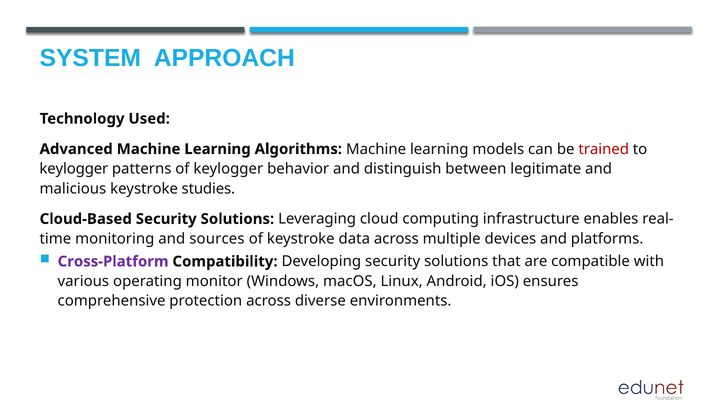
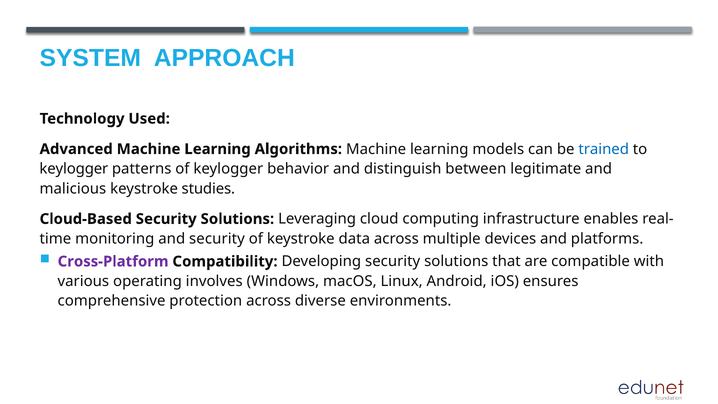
trained colour: red -> blue (604, 149)
and sources: sources -> security (217, 239)
monitor: monitor -> involves (214, 281)
